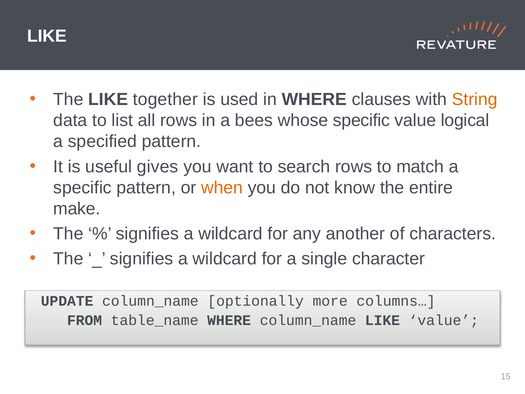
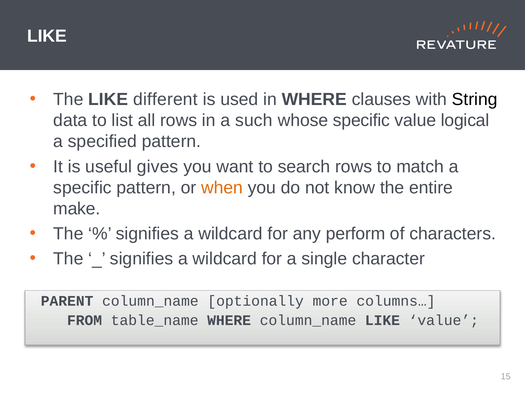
together: together -> different (165, 99)
String colour: orange -> black (475, 99)
bees: bees -> such (254, 120)
another: another -> perform (356, 234)
UPDATE: UPDATE -> PARENT (67, 301)
